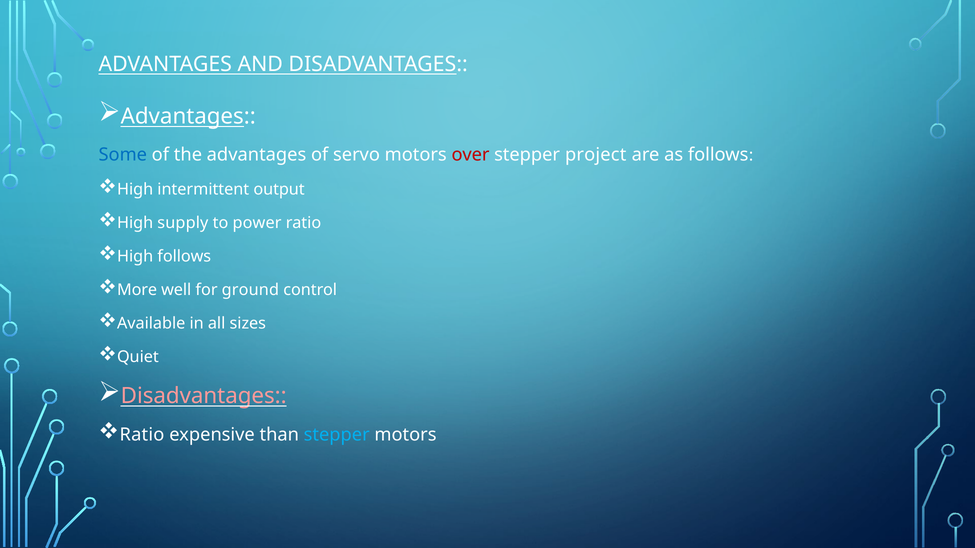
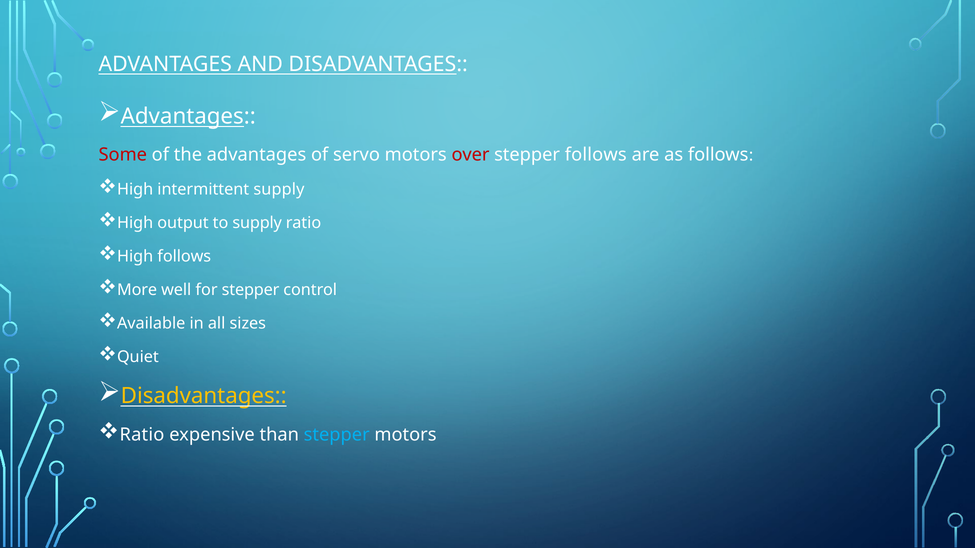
Some colour: blue -> red (123, 155)
stepper project: project -> follows (596, 155)
intermittent output: output -> supply (279, 190)
supply: supply -> output (183, 223)
to power: power -> supply (257, 223)
for ground: ground -> stepper (251, 290)
Disadvantages colour: pink -> yellow (204, 396)
